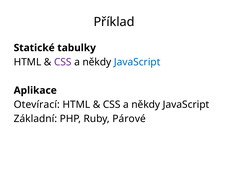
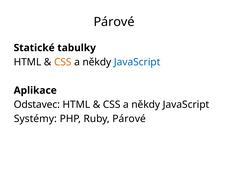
Příklad: Příklad -> Párové (114, 22)
CSS colour: purple -> orange (63, 62)
Otevírací: Otevírací -> Odstavec (37, 105)
Základní: Základní -> Systémy (35, 119)
